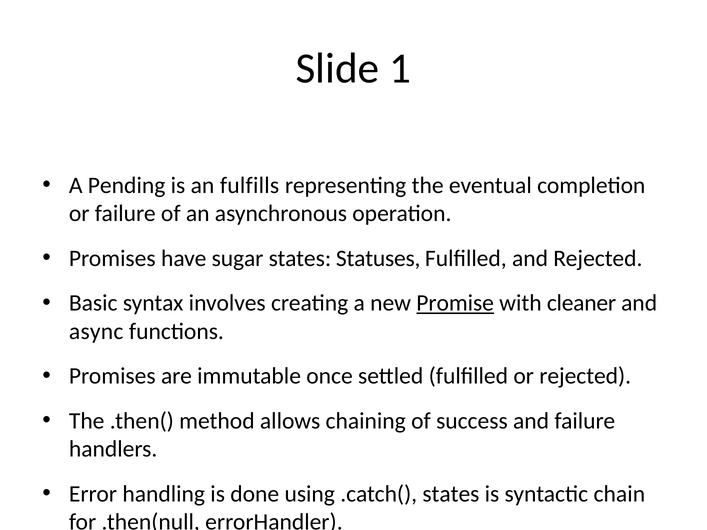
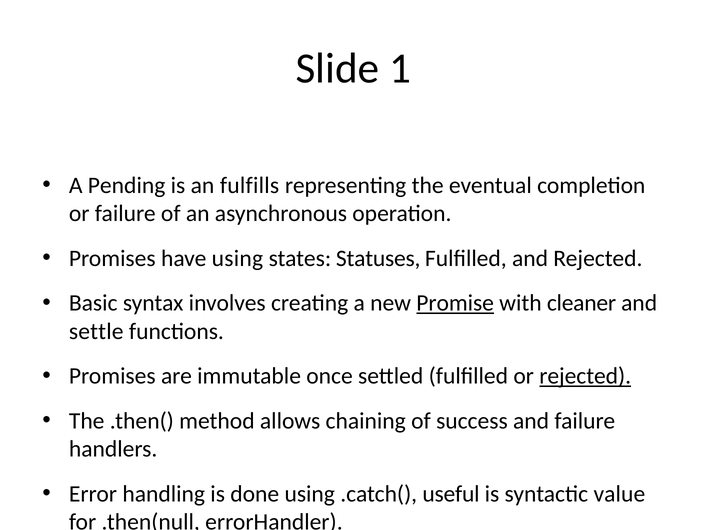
have sugar: sugar -> using (237, 259)
async: async -> settle (96, 332)
rejected underline: none -> present (585, 376)
.catch( states: states -> useful (451, 494)
syntactic chain: chain -> value (619, 494)
